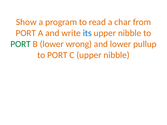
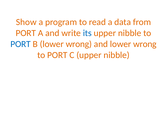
char: char -> data (123, 22)
PORT colour: green -> blue (21, 44)
and lower pullup: pullup -> wrong (145, 44)
